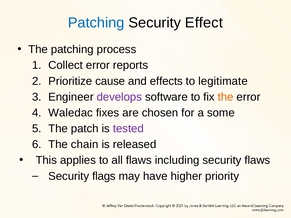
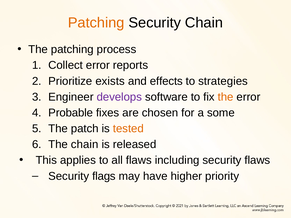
Patching colour: blue -> orange (96, 23)
Security Effect: Effect -> Chain (204, 23)
cause: cause -> exists (110, 81)
legitimate: legitimate -> strategies (223, 81)
Waledac: Waledac -> Probable (71, 113)
tested colour: purple -> orange (128, 129)
